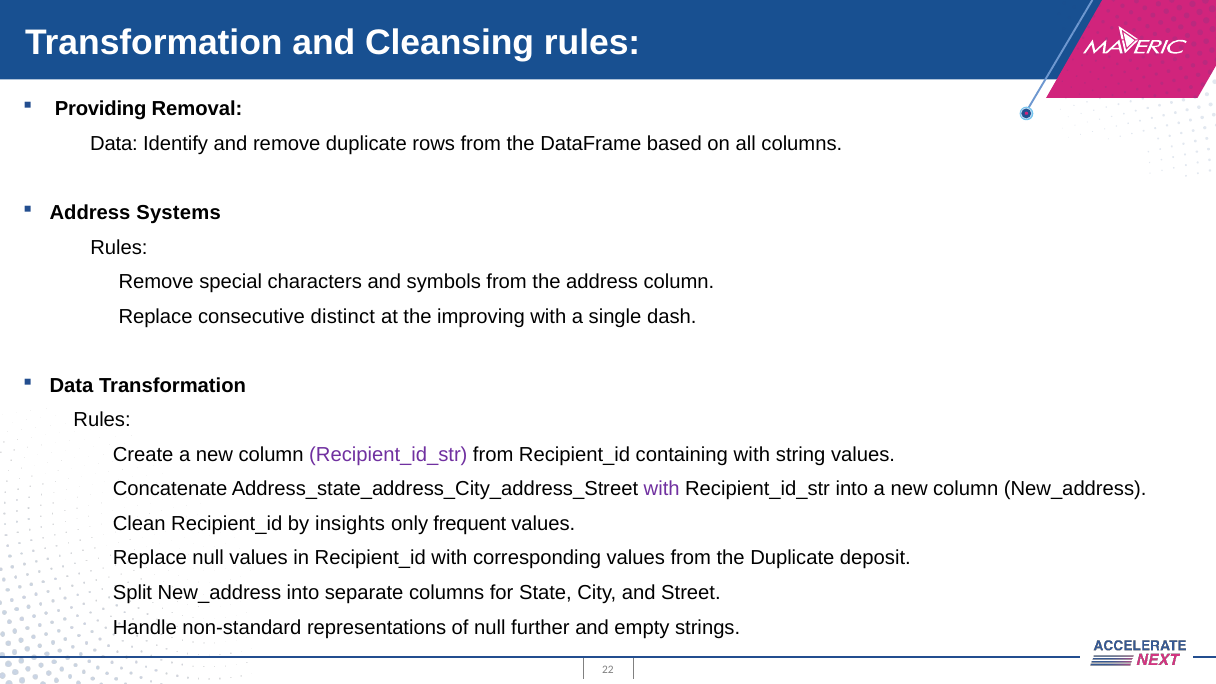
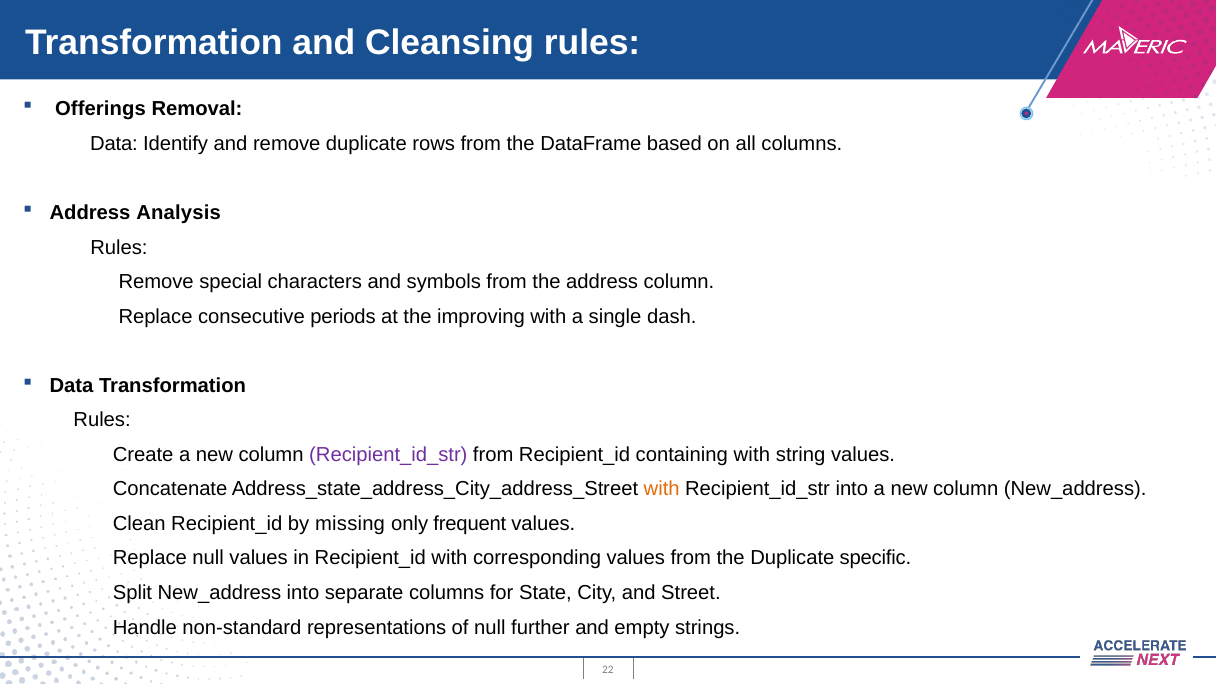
Providing: Providing -> Offerings (100, 109)
Systems: Systems -> Analysis (179, 213)
distinct: distinct -> periods (343, 316)
with colour: purple -> orange (662, 489)
insights: insights -> missing (350, 524)
deposit: deposit -> specific (875, 558)
